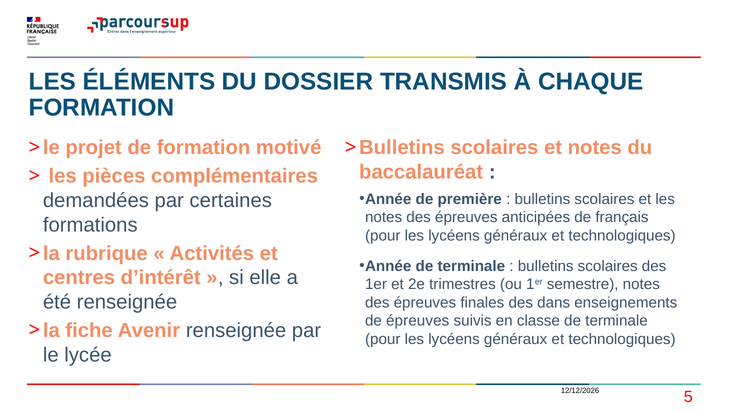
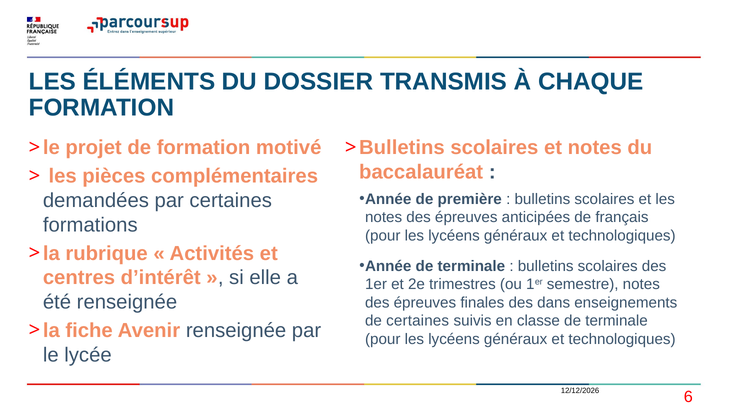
de épreuves: épreuves -> certaines (418, 321)
5: 5 -> 6 (688, 396)
